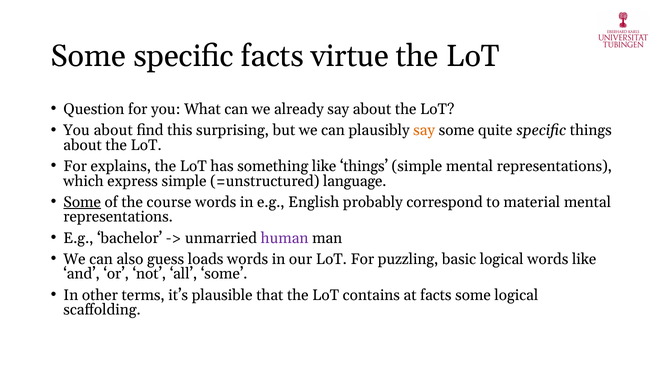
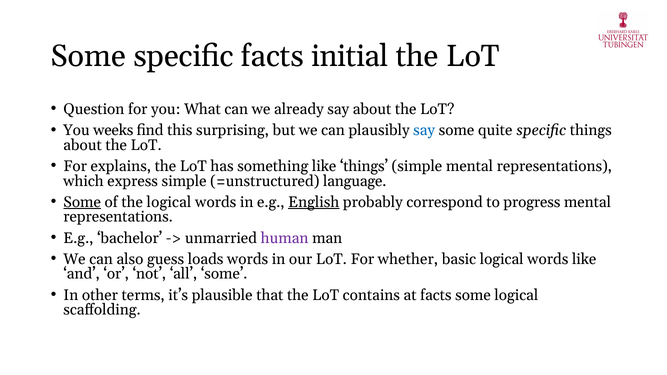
virtue: virtue -> initial (350, 56)
You about: about -> weeks (113, 130)
say colour: orange -> blue (424, 130)
the course: course -> logical (169, 202)
English underline: none -> present (314, 202)
material: material -> progress (532, 202)
puzzling: puzzling -> whether (408, 259)
